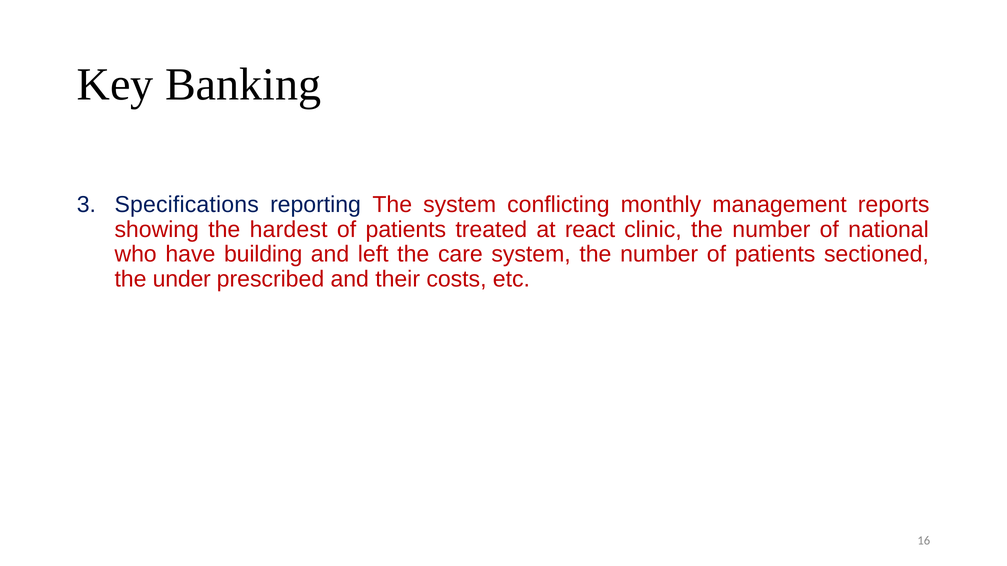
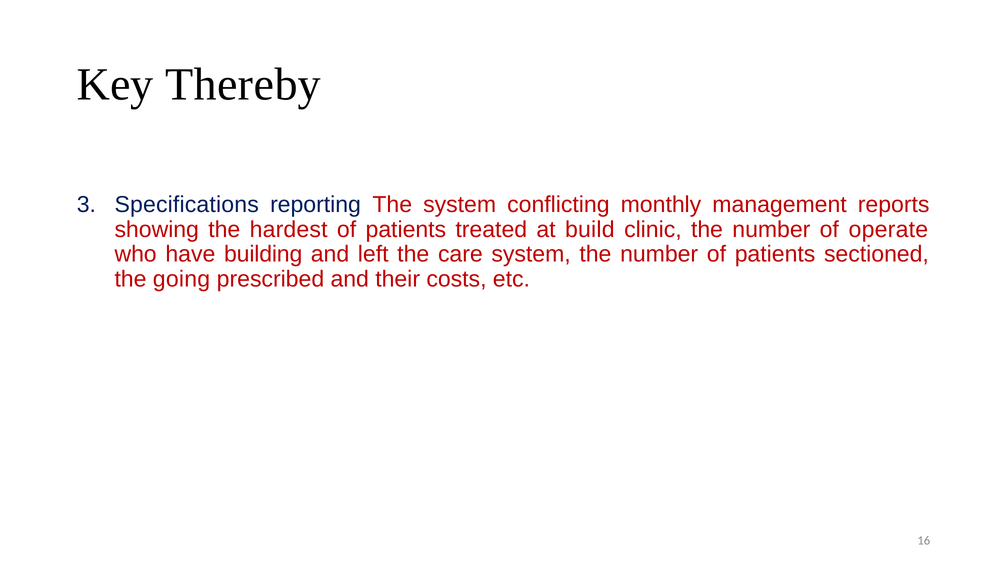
Banking: Banking -> Thereby (243, 85)
react: react -> build (590, 230)
national: national -> operate (888, 230)
under: under -> going (182, 279)
